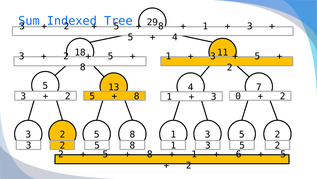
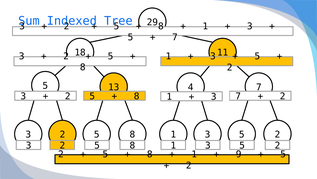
4: 4 -> 7 (175, 37)
3 0: 0 -> 7 (238, 96)
6: 6 -> 9 (239, 154)
